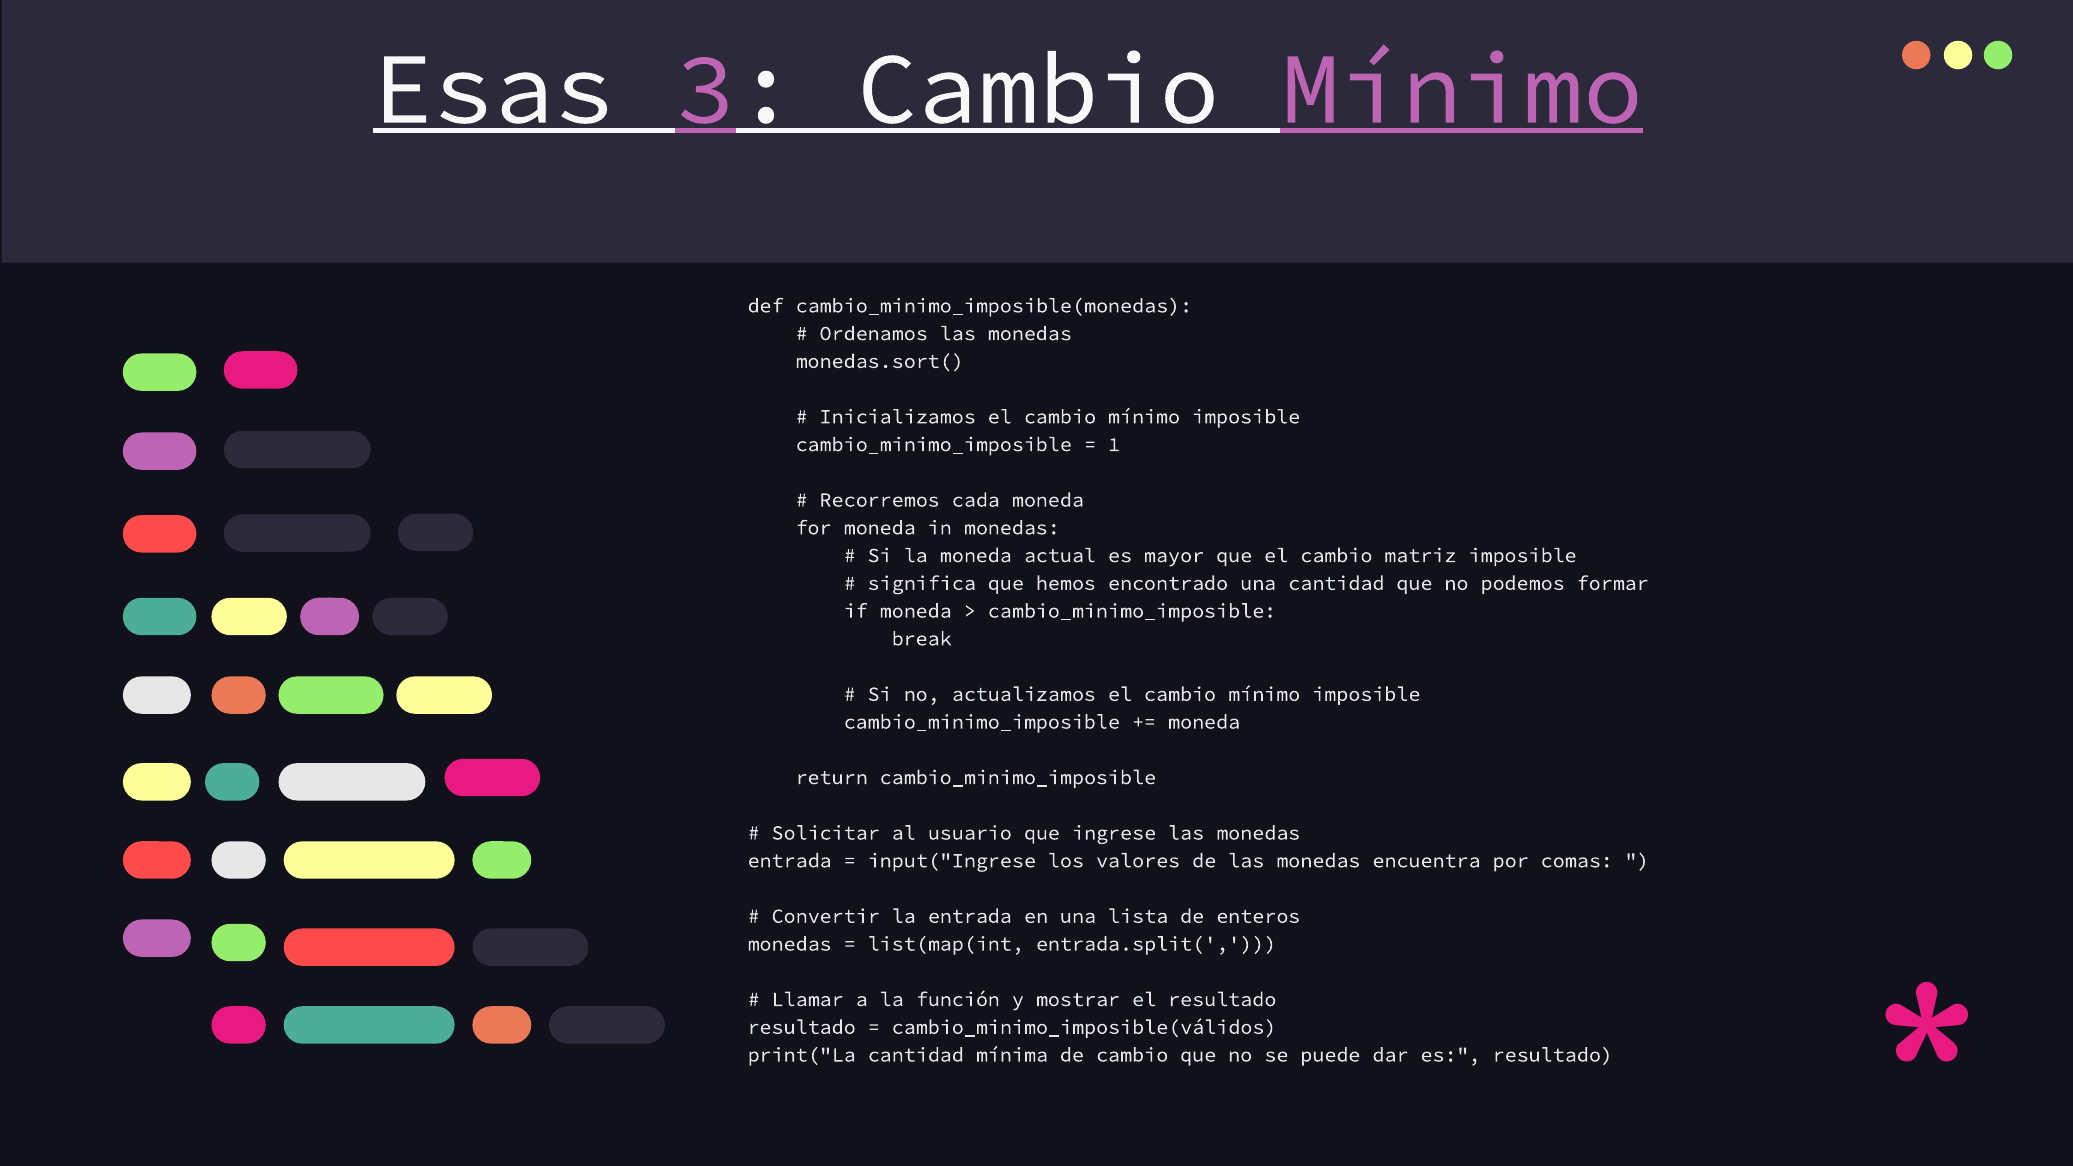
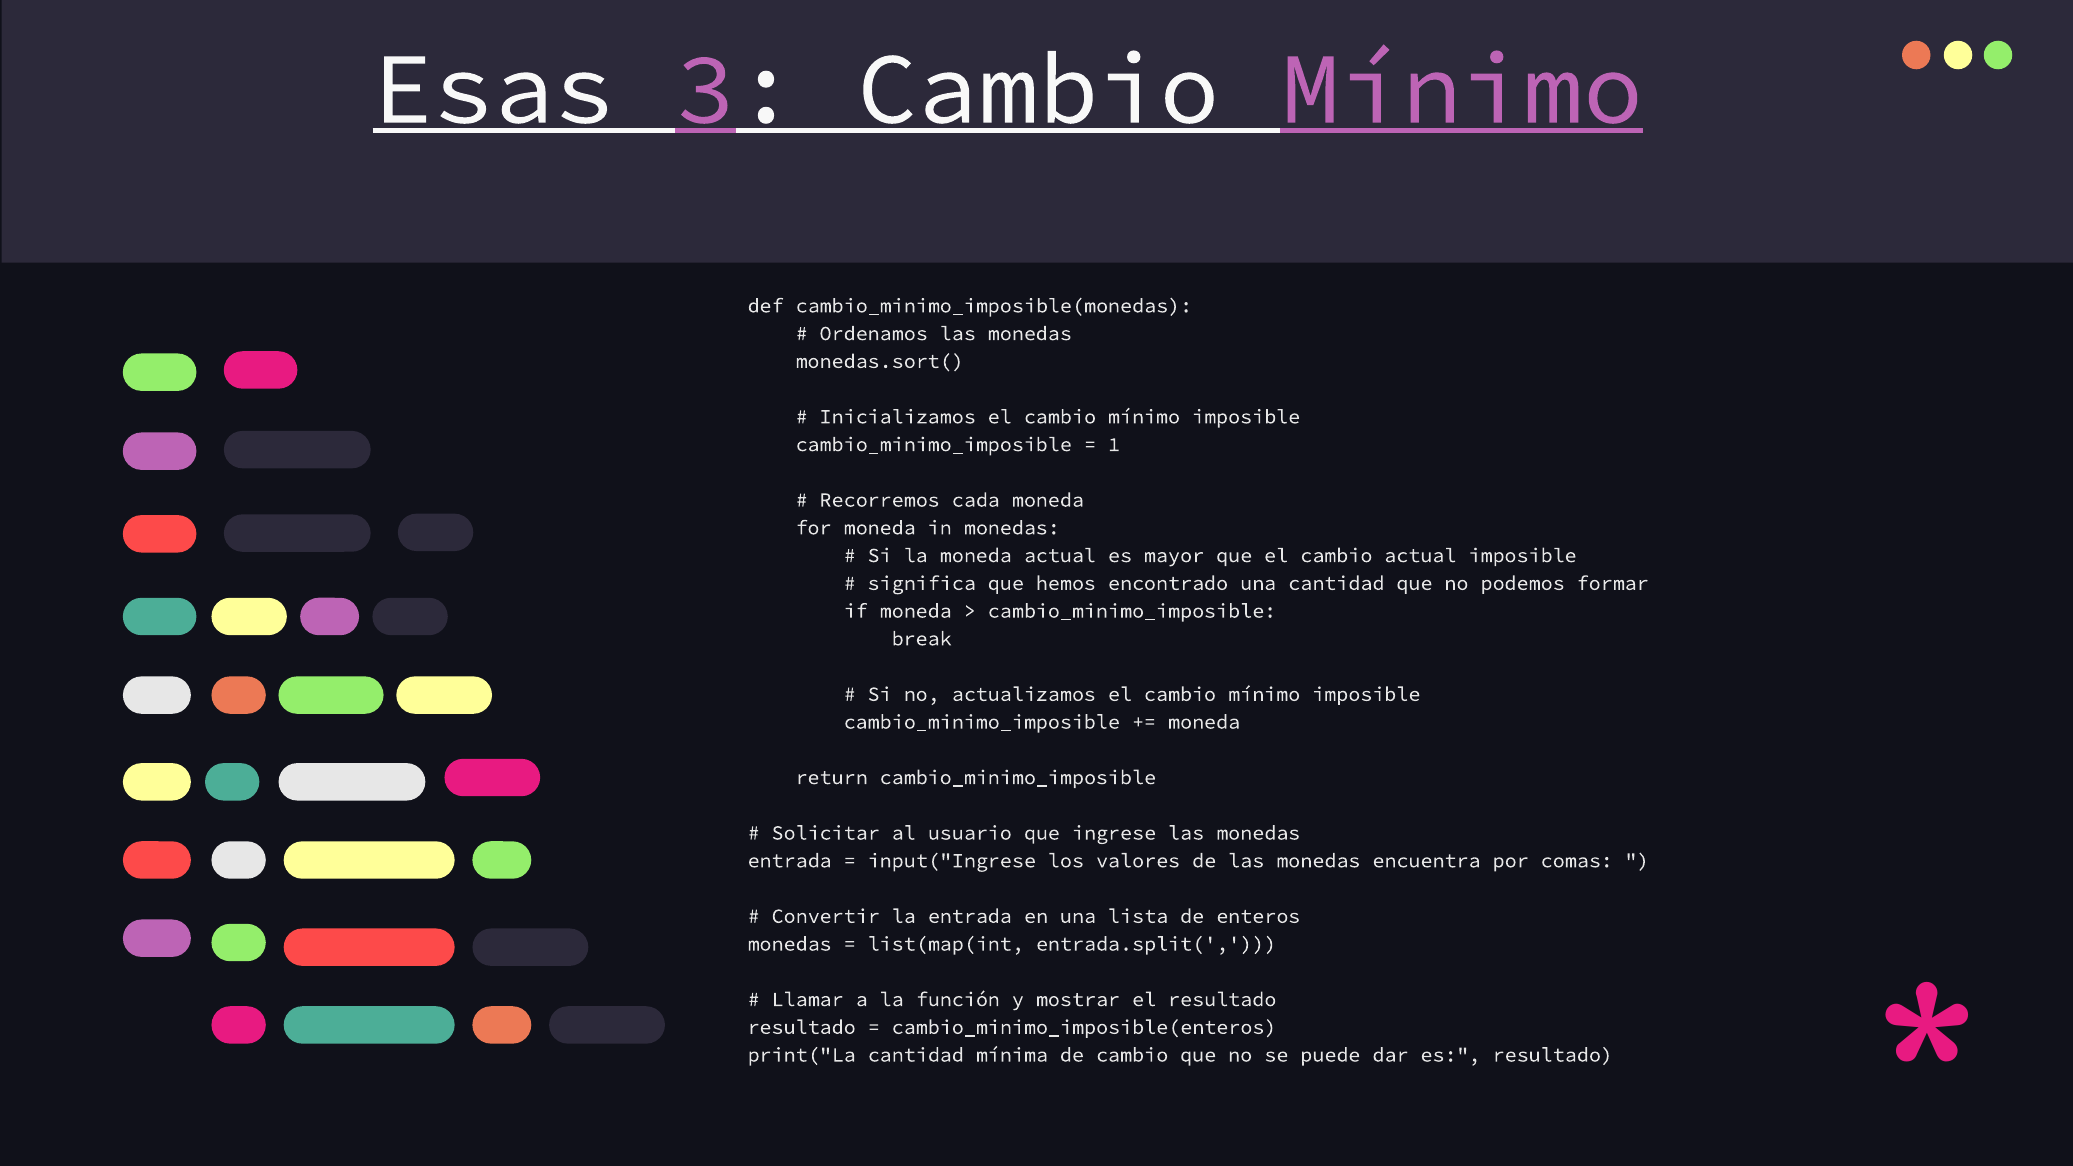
cambio matriz: matriz -> actual (1420, 556)
cambio_minimo_imposible(válidos: cambio_minimo_imposible(válidos -> cambio_minimo_imposible(enteros (1084, 1027)
